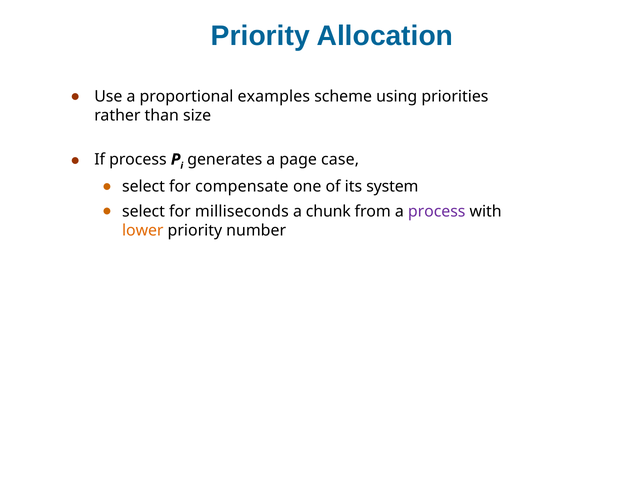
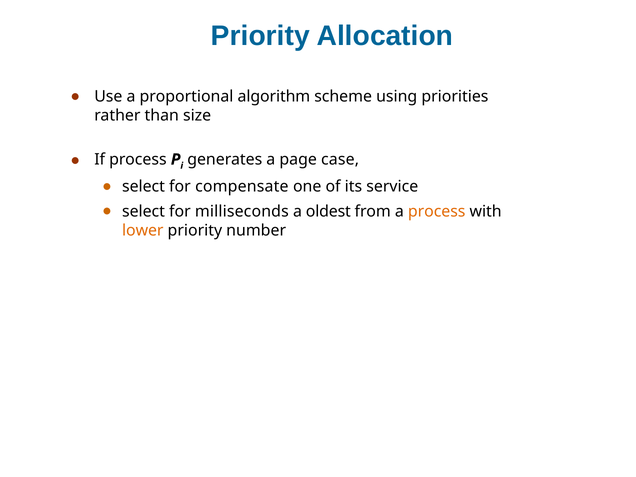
examples: examples -> algorithm (274, 97)
system: system -> service (392, 187)
chunk: chunk -> oldest (328, 211)
process colour: purple -> orange (437, 211)
